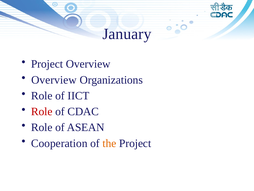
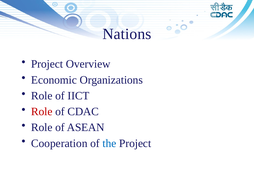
January: January -> Nations (127, 34)
Overview: Overview -> Economic (54, 80)
the colour: orange -> blue (109, 143)
